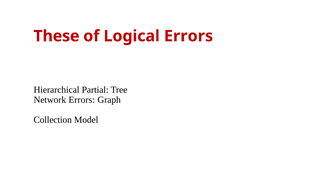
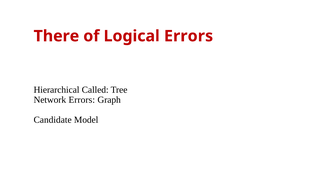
These: These -> There (56, 36)
Partial: Partial -> Called (95, 90)
Collection: Collection -> Candidate (53, 120)
